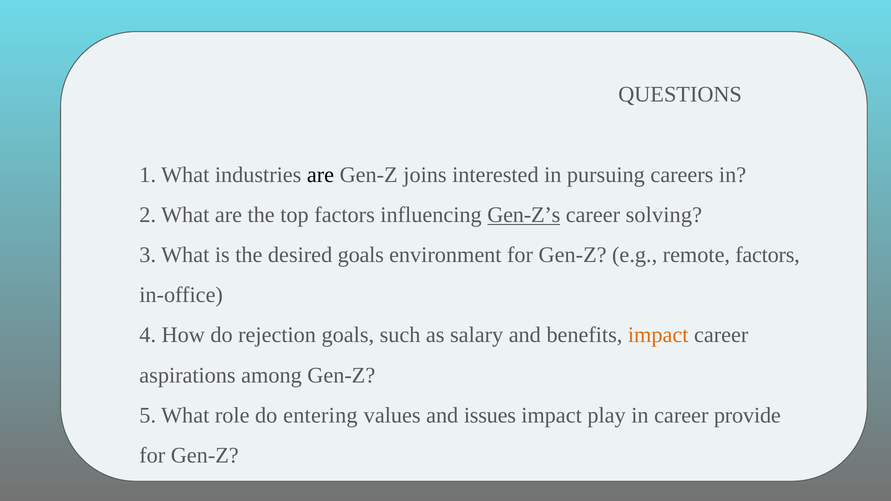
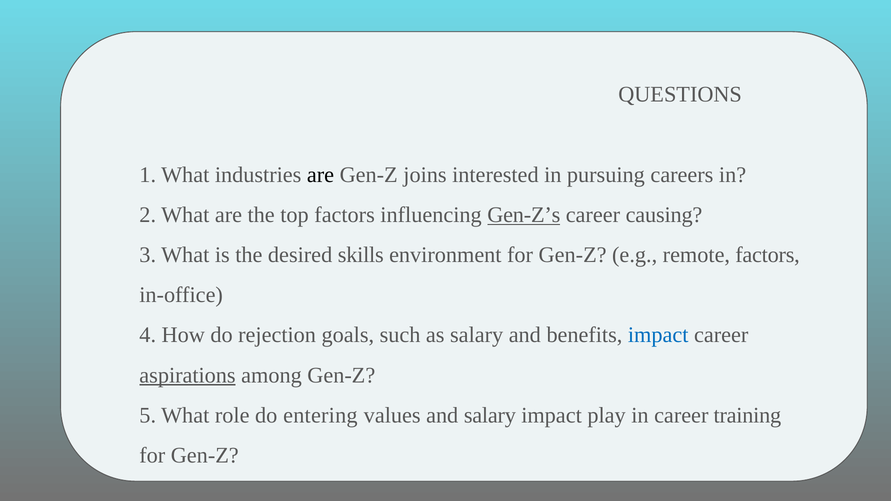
solving: solving -> causing (664, 215)
desired goals: goals -> skills (361, 255)
impact colour: orange -> blue (658, 335)
aspirations underline: none -> present (188, 375)
and issues: issues -> salary (490, 415)
provide: provide -> training (747, 415)
